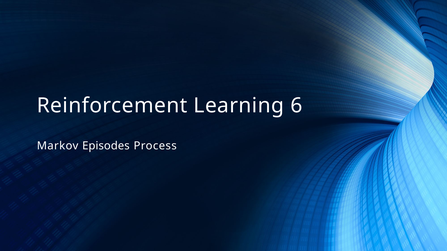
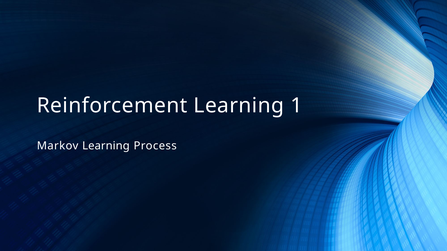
6: 6 -> 1 (297, 106)
Markov Episodes: Episodes -> Learning (106, 146)
